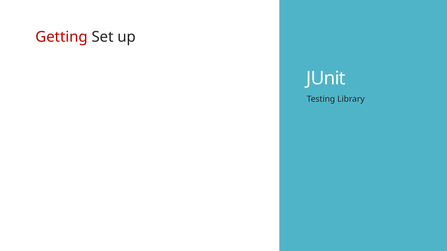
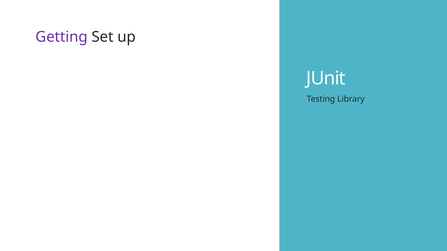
Getting colour: red -> purple (62, 37)
